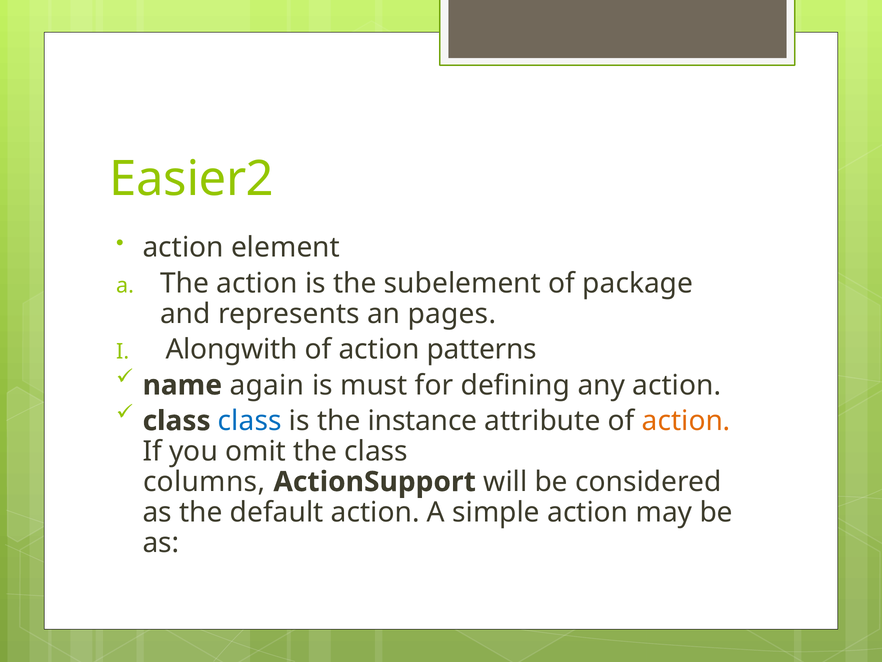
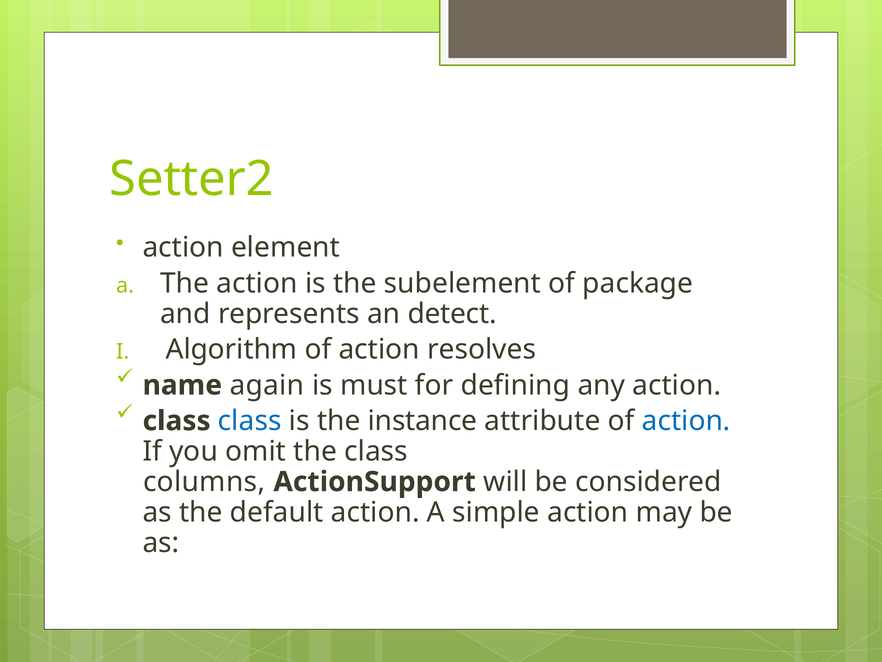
Easier2: Easier2 -> Setter2 (192, 179)
pages: pages -> detect (452, 314)
Alongwith: Alongwith -> Algorithm (232, 349)
patterns: patterns -> resolves (482, 349)
action colour: orange -> blue (686, 421)
